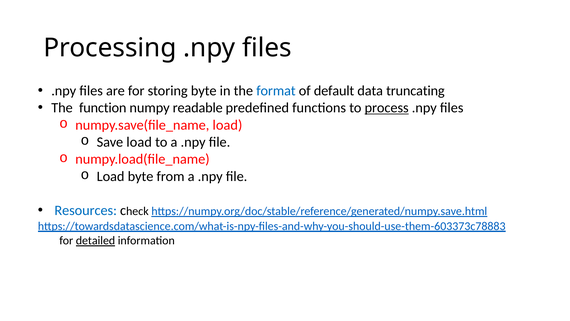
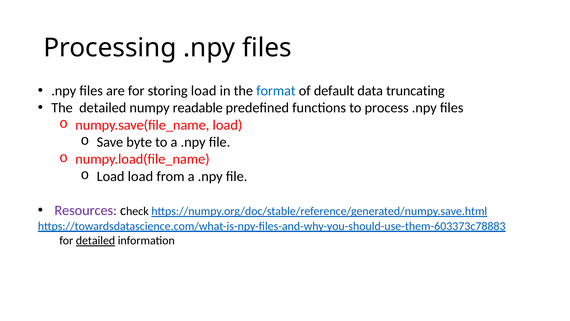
storing byte: byte -> load (204, 91)
The function: function -> detailed (103, 108)
process underline: present -> none (387, 108)
Save load: load -> byte (139, 142)
Load byte: byte -> load (140, 176)
Resources colour: blue -> purple (86, 210)
